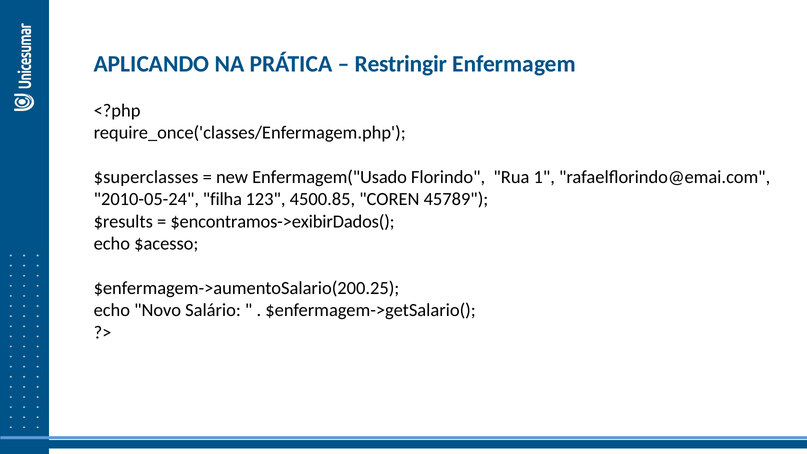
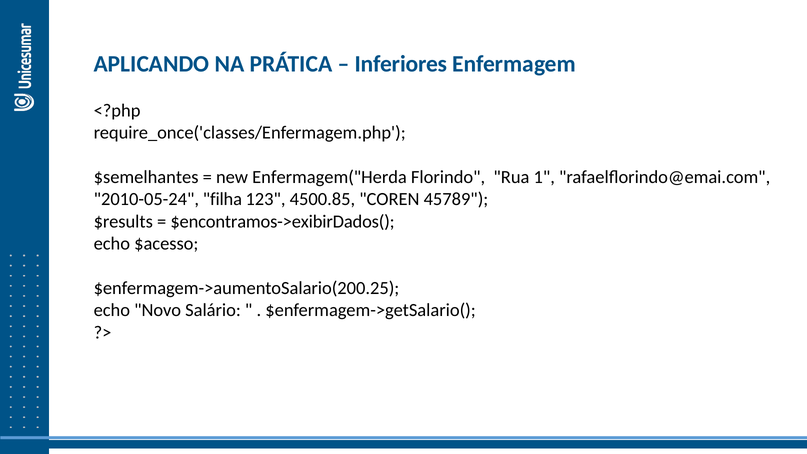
Restringir: Restringir -> Inferiores (401, 64)
$superclasses: $superclasses -> $semelhantes (146, 177)
Enfermagem("Usado: Enfermagem("Usado -> Enfermagem("Herda (330, 177)
